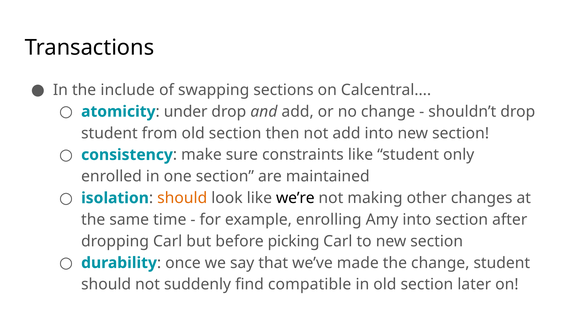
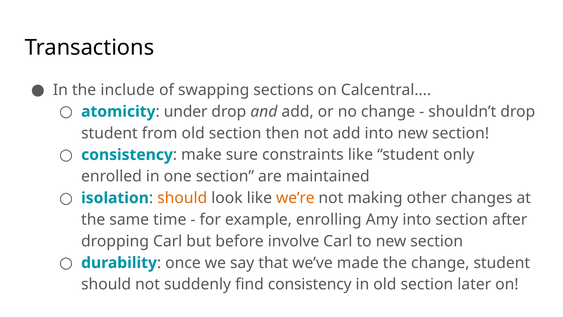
we’re colour: black -> orange (295, 198)
picking: picking -> involve (294, 241)
find compatible: compatible -> consistency (310, 284)
